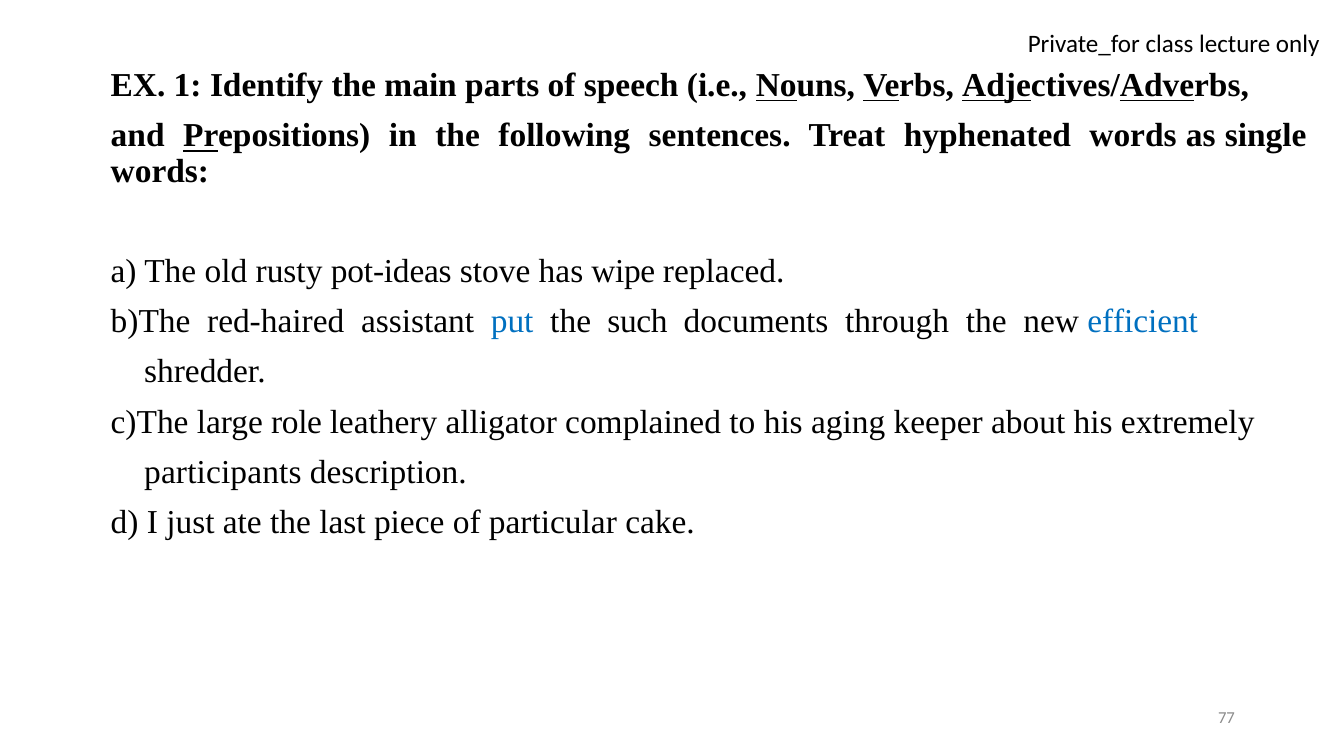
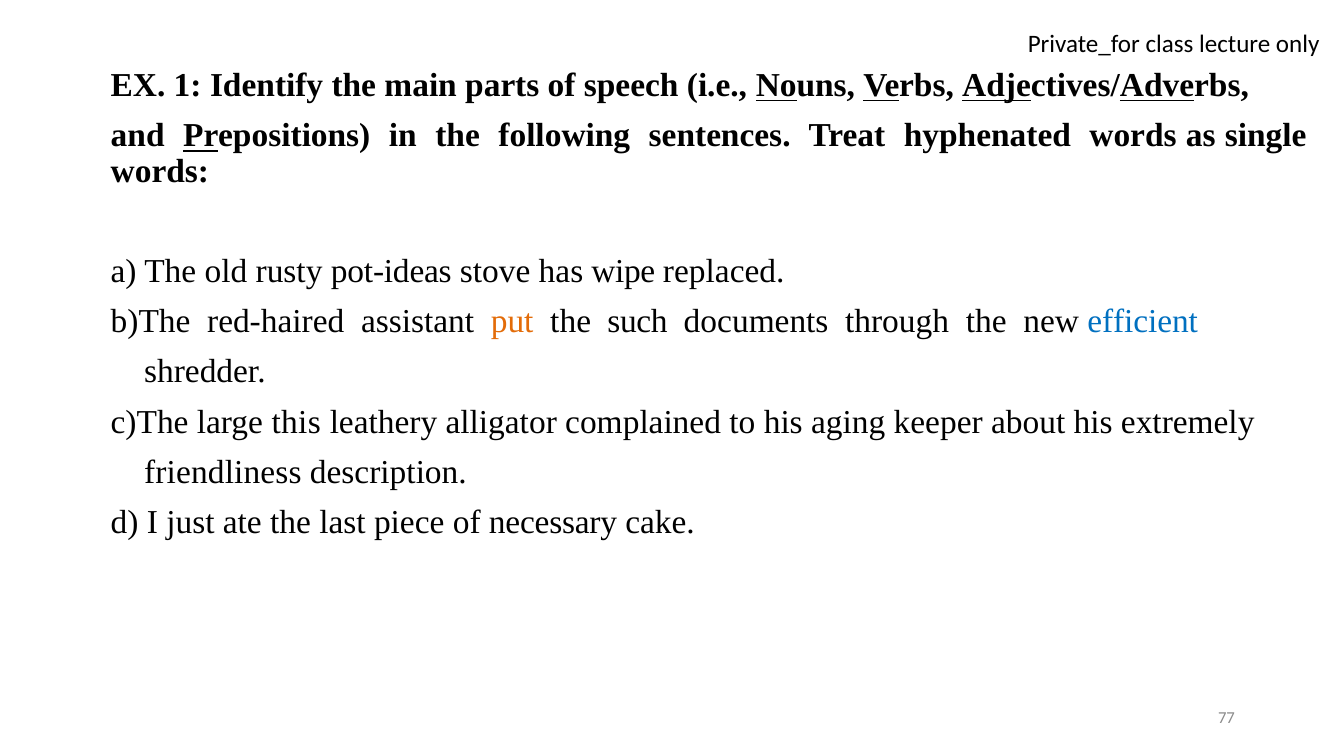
put colour: blue -> orange (512, 322)
role: role -> this (296, 422)
participants: participants -> friendliness (223, 472)
particular: particular -> necessary (553, 522)
